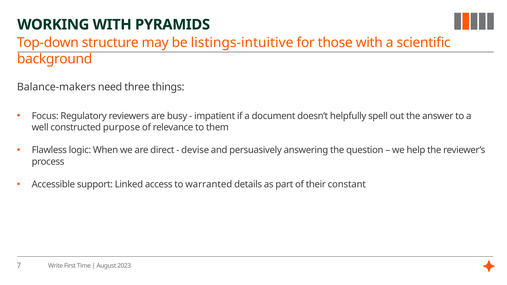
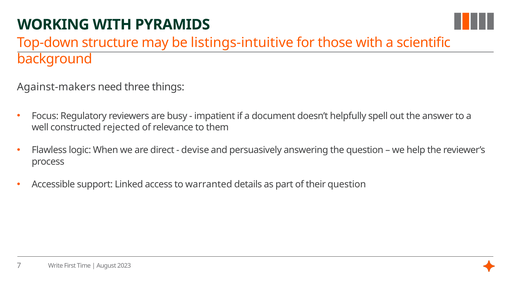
Balance-makers: Balance-makers -> Against-makers (56, 87)
purpose: purpose -> rejected (122, 127)
their constant: constant -> question (347, 185)
